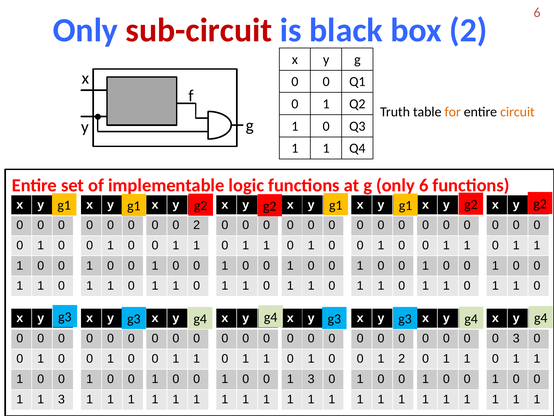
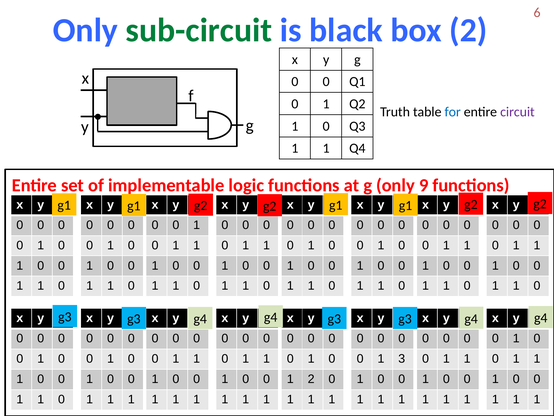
sub-circuit colour: red -> green (199, 30)
for colour: orange -> blue (453, 112)
circuit colour: orange -> purple (517, 112)
only 6: 6 -> 9 (424, 185)
2: 2 -> 1 (197, 225)
3: 3 -> 1 (516, 338)
1 2: 2 -> 3 (402, 358)
3: 3 -> 2 (311, 379)
3: 3 -> 0 (61, 399)
